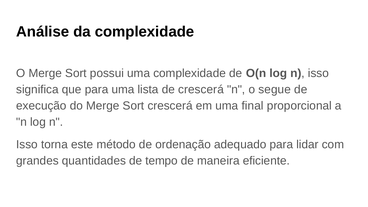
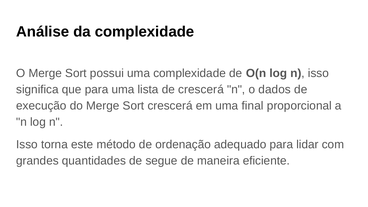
segue: segue -> dados (275, 90)
tempo: tempo -> segue (162, 161)
